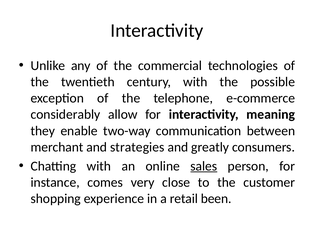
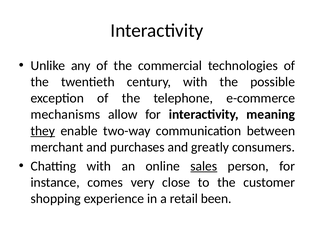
considerably: considerably -> mechanisms (65, 114)
they underline: none -> present (43, 131)
strategies: strategies -> purchases (137, 147)
